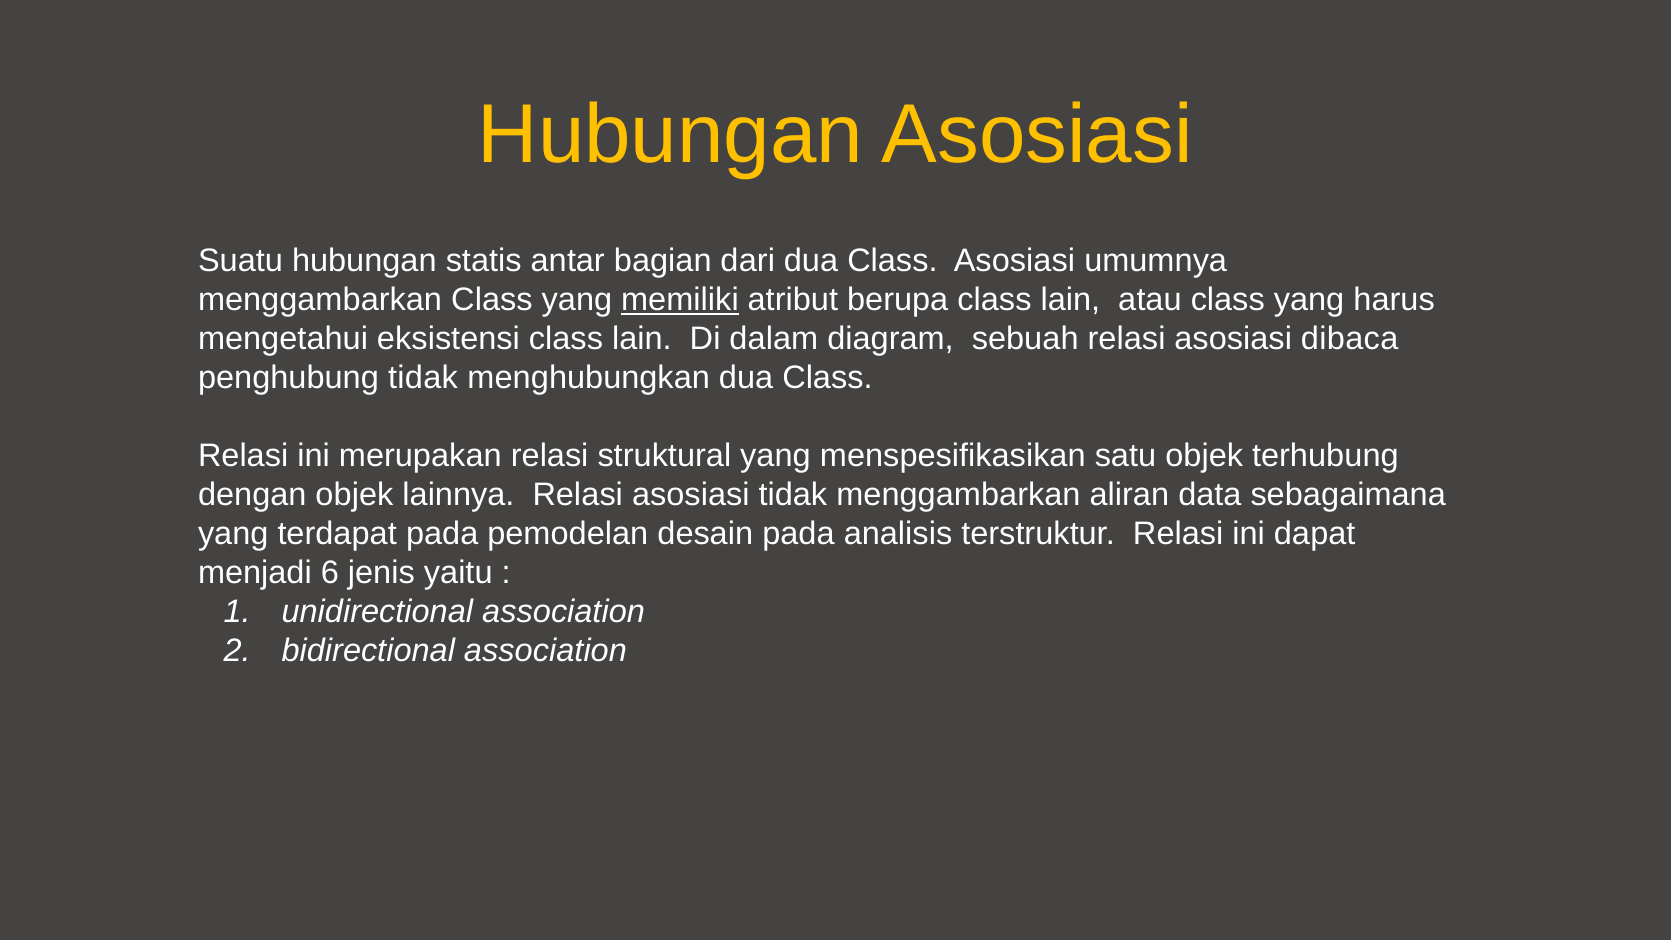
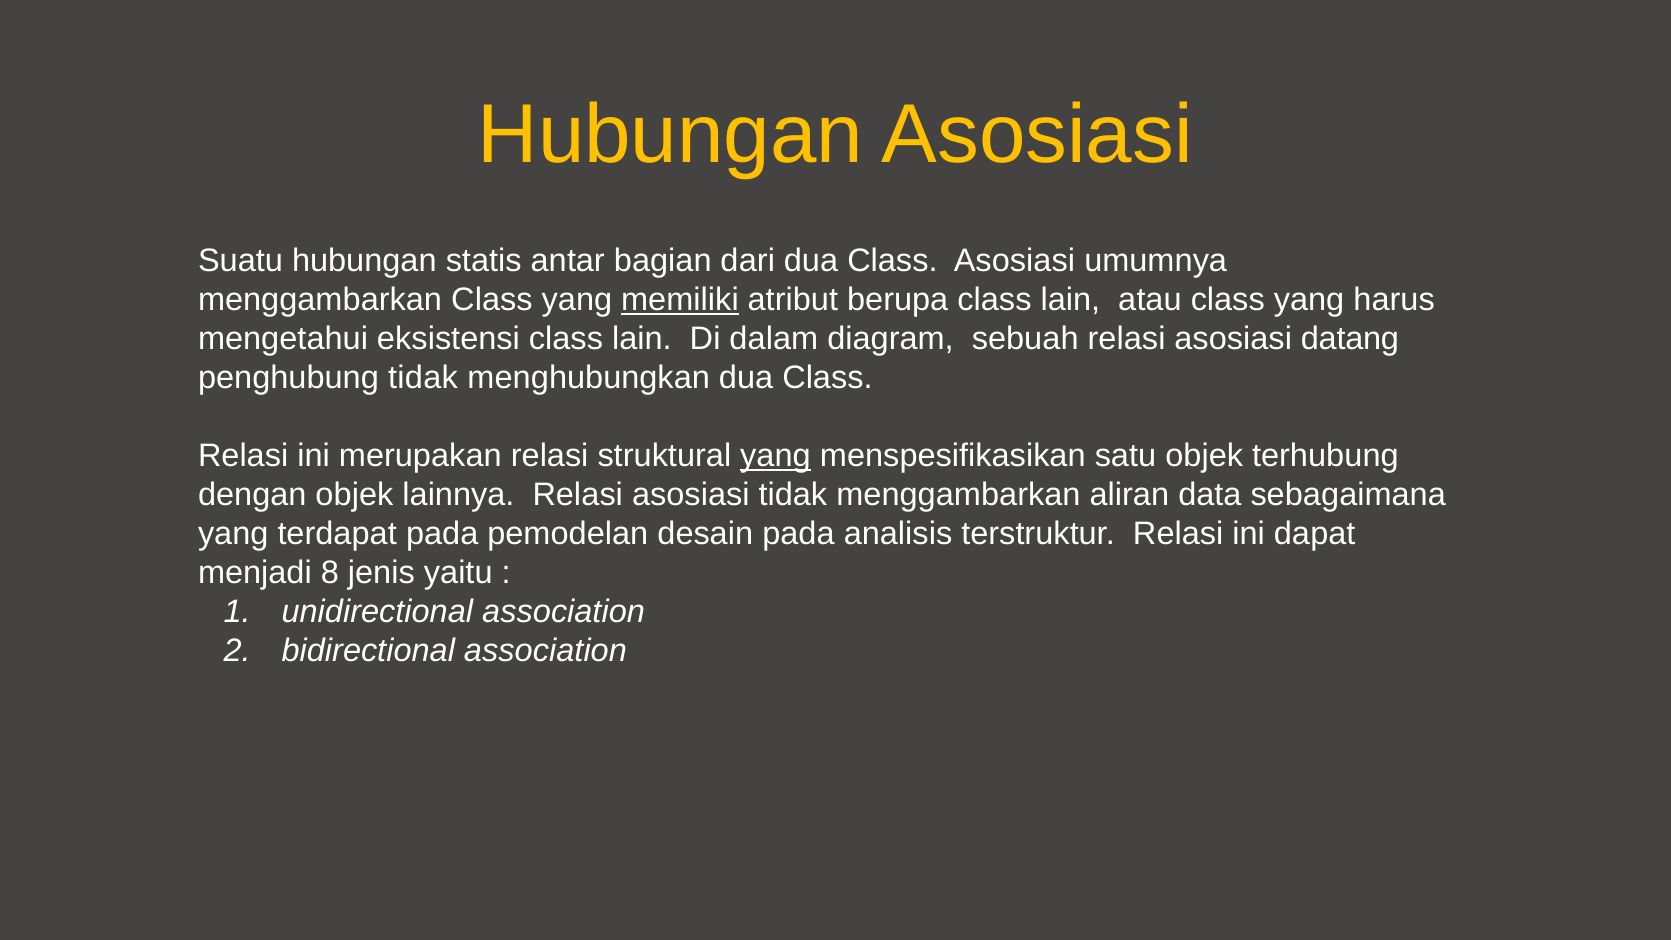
dibaca: dibaca -> datang (1350, 339)
yang underline: none -> present (775, 456)
6: 6 -> 8 (330, 573)
